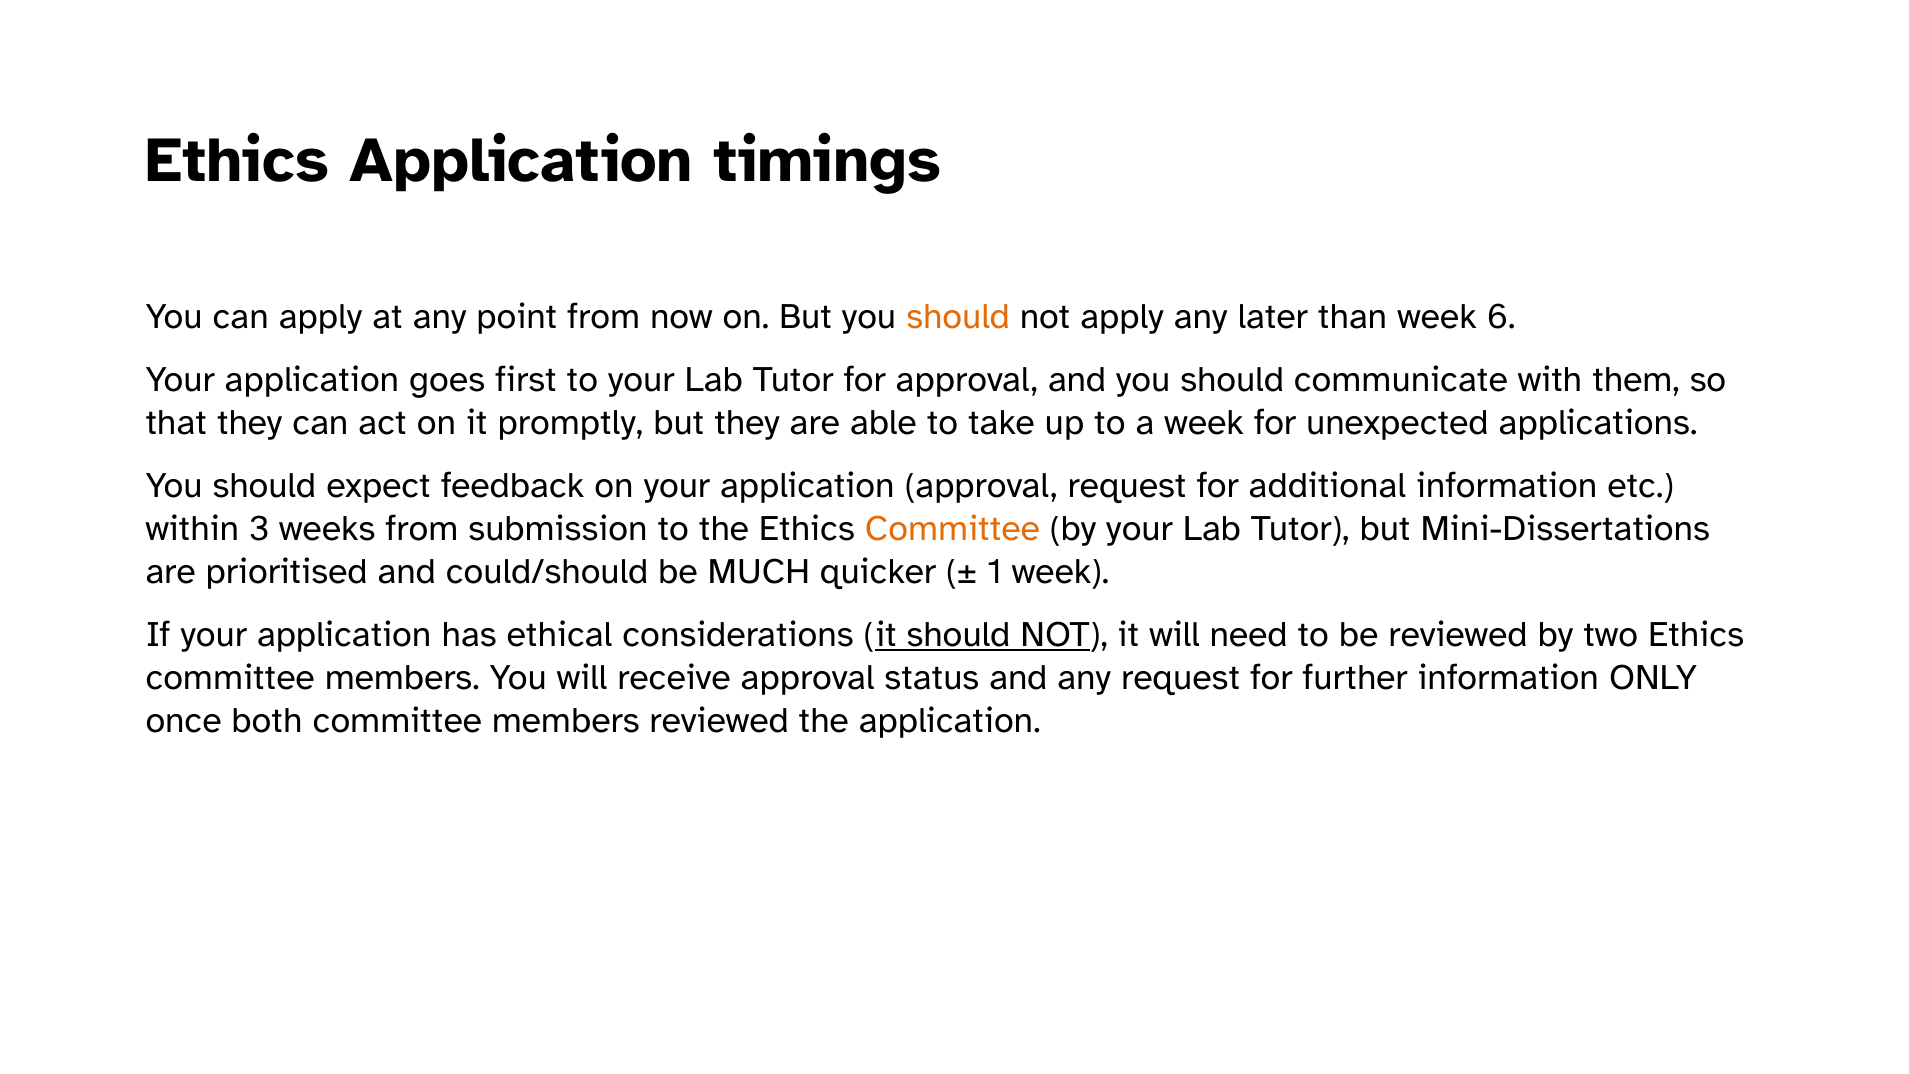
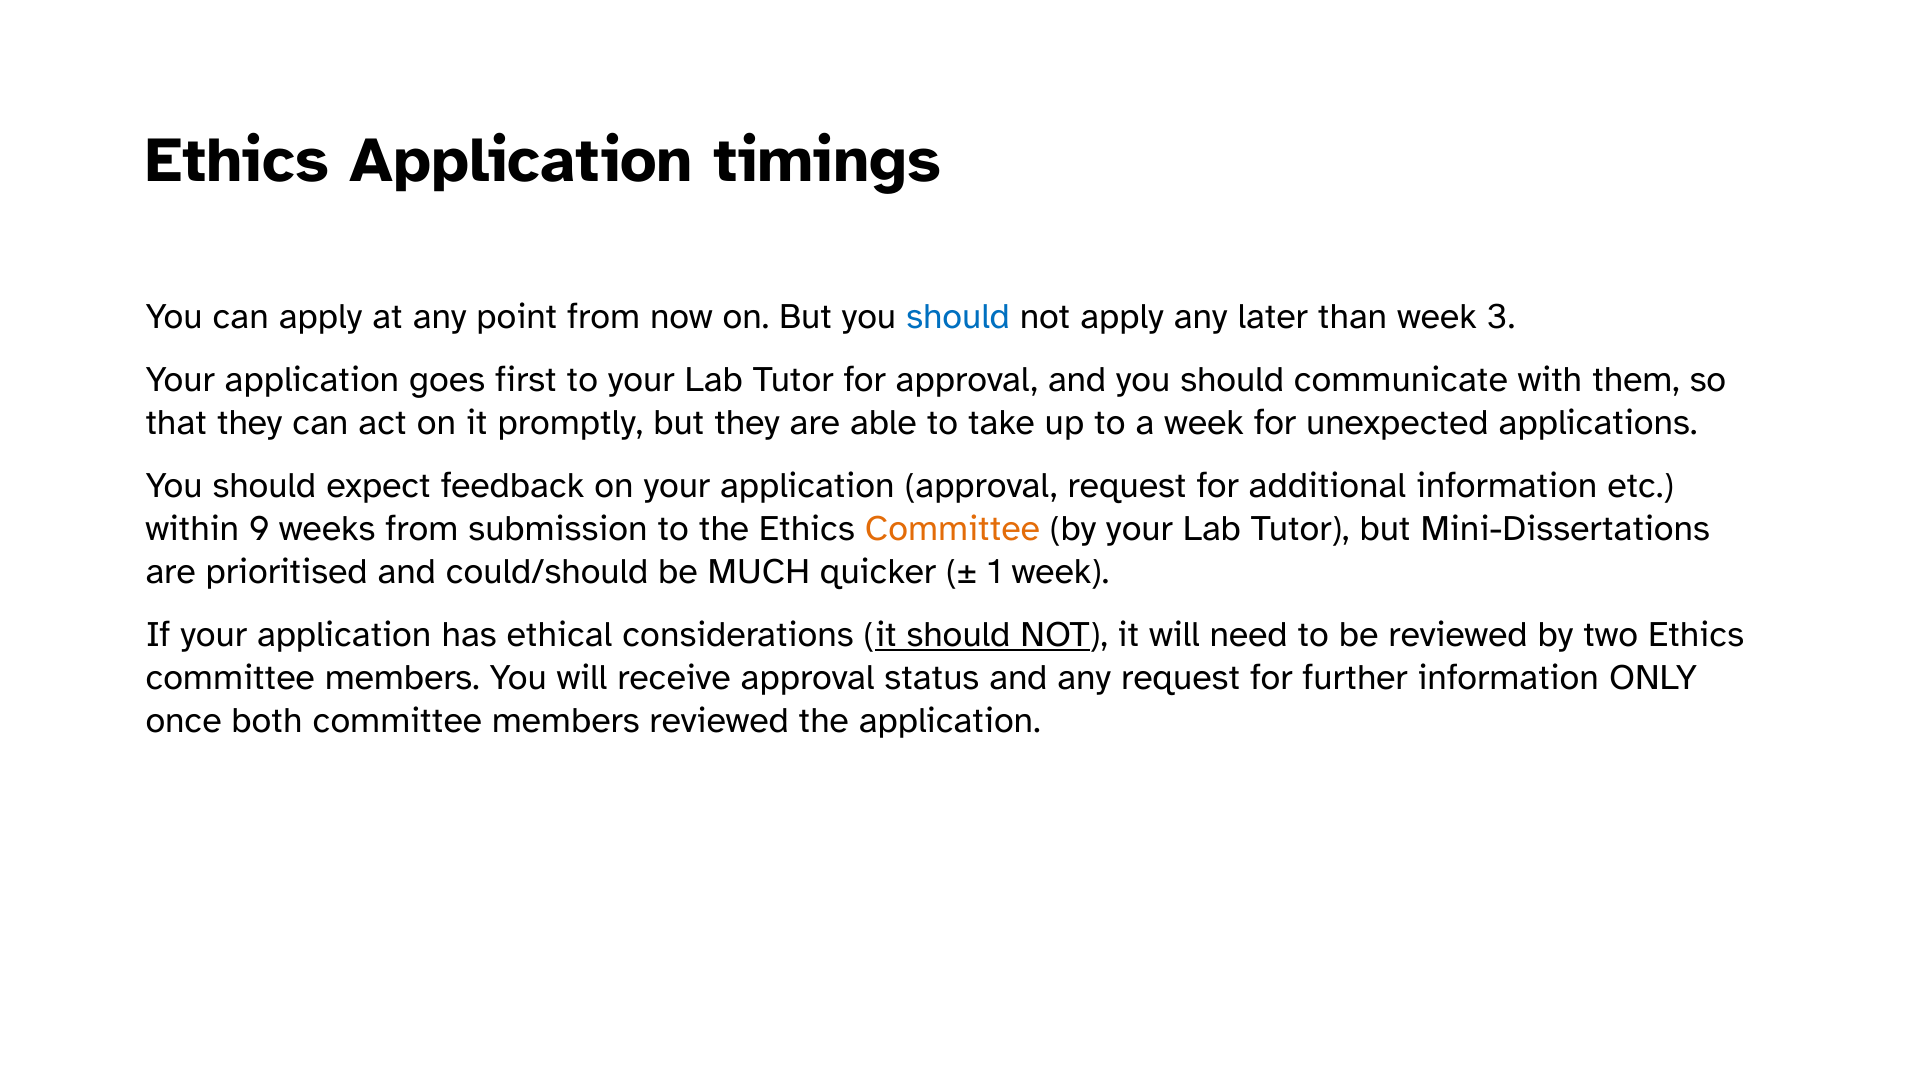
should colour: orange -> blue (958, 317)
6: 6 -> 3 (1501, 317)
3: 3 -> 9 (259, 529)
